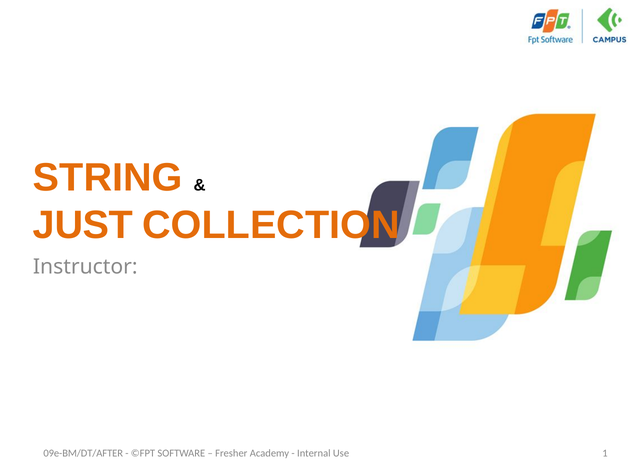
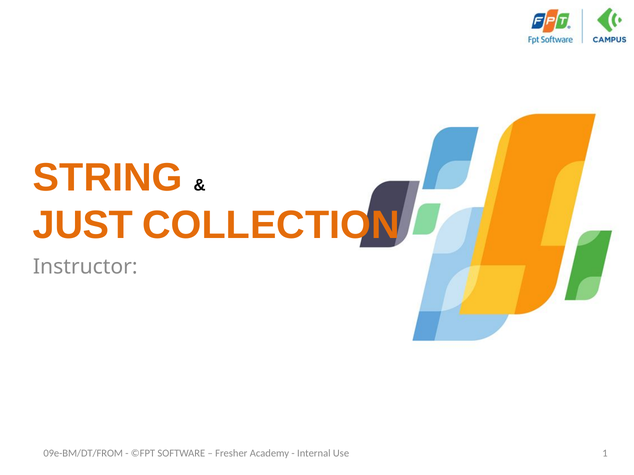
09e-BM/DT/AFTER: 09e-BM/DT/AFTER -> 09e-BM/DT/FROM (83, 454)
